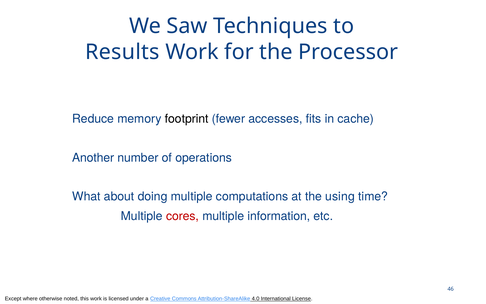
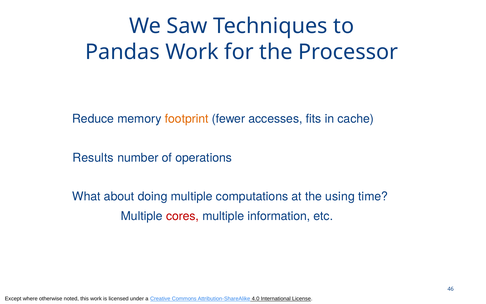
Results: Results -> Pandas (122, 52)
footprint colour: black -> orange (187, 119)
Another: Another -> Results (93, 158)
